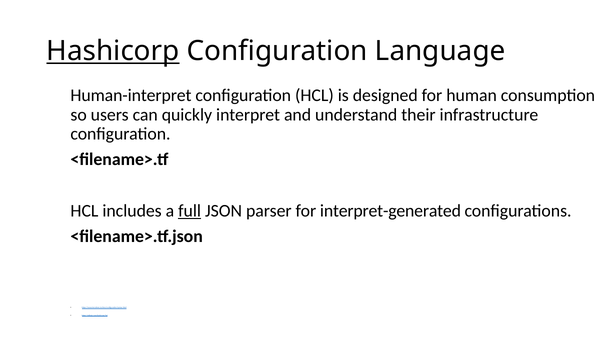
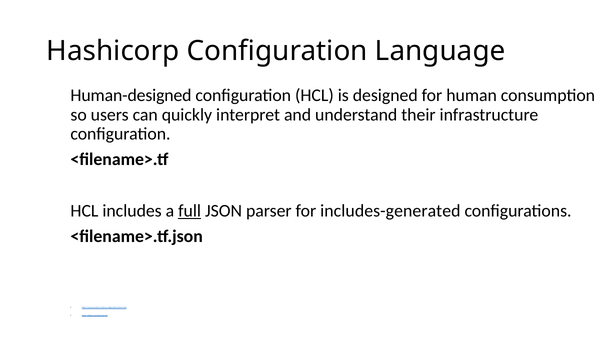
Hashicorp underline: present -> none (113, 51)
Human-interpret: Human-interpret -> Human-designed (131, 95)
interpret-generated: interpret-generated -> includes-generated (390, 210)
